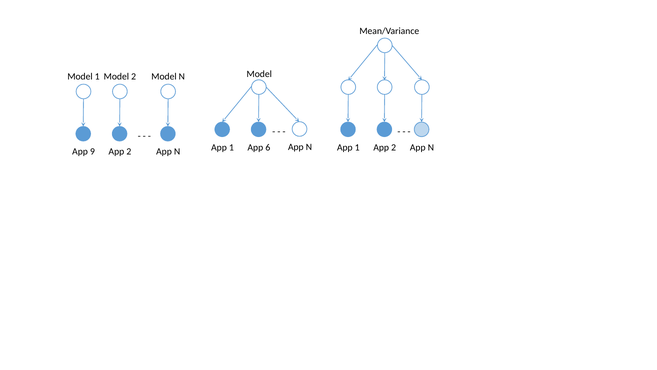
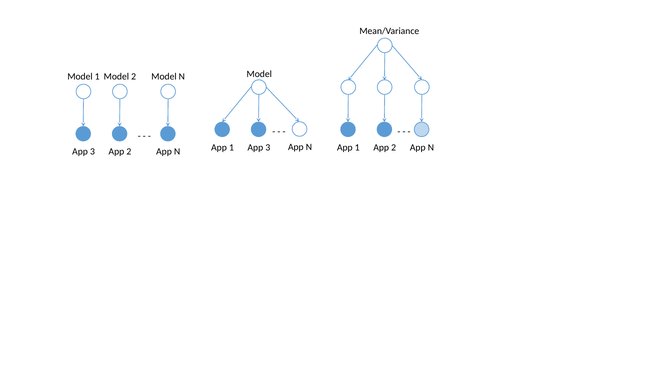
App 1 App 6: 6 -> 3 (268, 147)
9: 9 -> 3 (92, 152)
